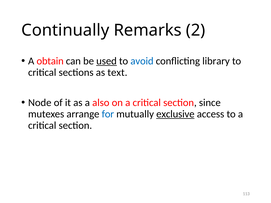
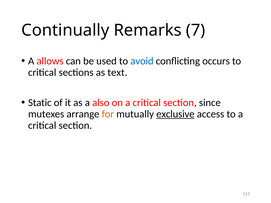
2: 2 -> 7 (196, 30)
obtain: obtain -> allows (50, 61)
used underline: present -> none (107, 61)
library: library -> occurs (216, 61)
Node: Node -> Static (40, 103)
for colour: blue -> orange (108, 114)
